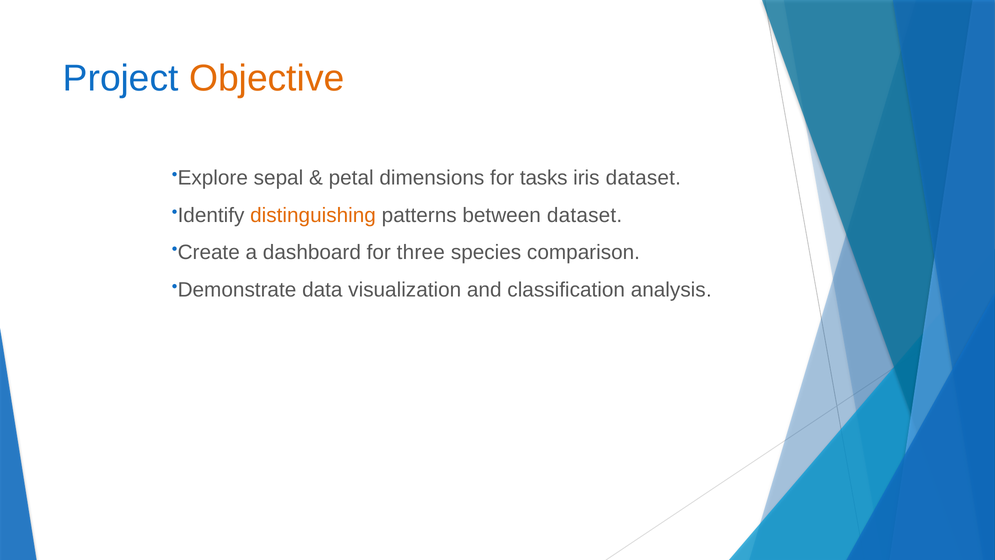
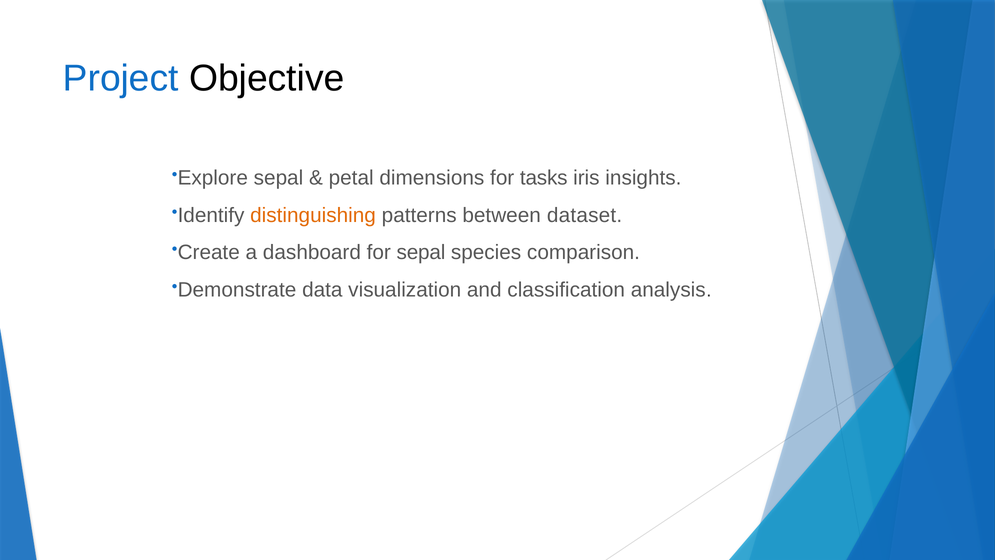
Objective colour: orange -> black (267, 78)
iris dataset: dataset -> insights (643, 178)
for three: three -> sepal (421, 252)
